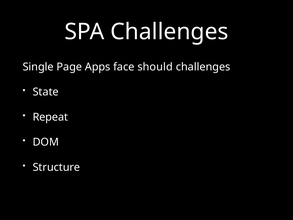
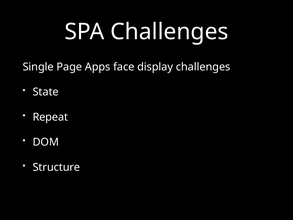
should: should -> display (155, 67)
